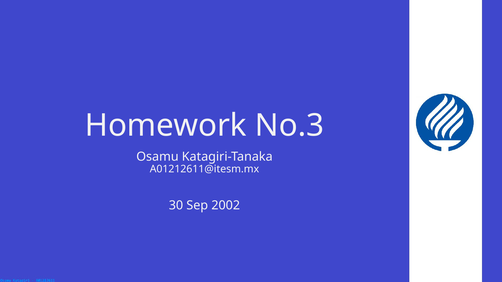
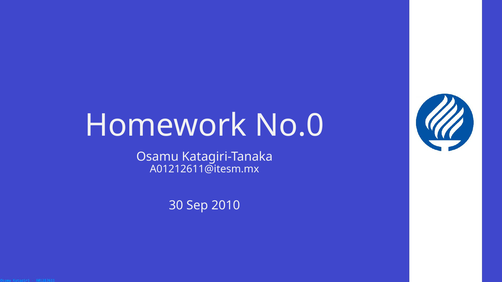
No.3: No.3 -> No.0 (289, 125)
2002: 2002 -> 2010 (226, 206)
